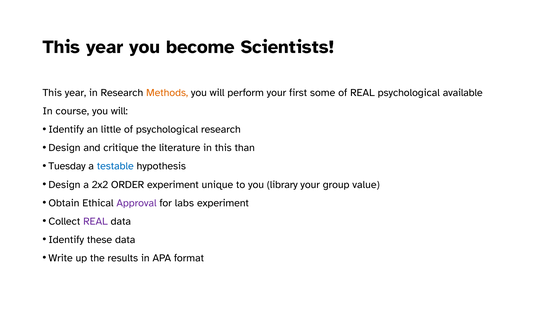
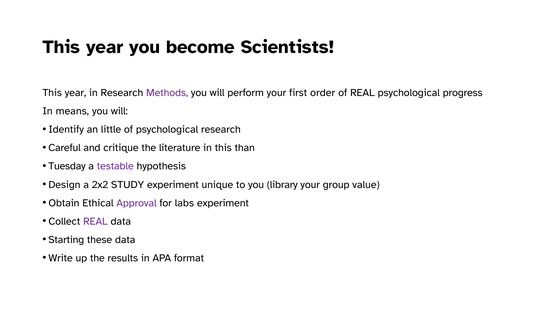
Methods colour: orange -> purple (167, 93)
some: some -> order (323, 93)
available: available -> progress (463, 93)
course: course -> means (72, 111)
Design: Design -> Careful (65, 148)
testable colour: blue -> purple (115, 166)
ORDER: ORDER -> STUDY (127, 185)
Identify: Identify -> Starting (66, 240)
